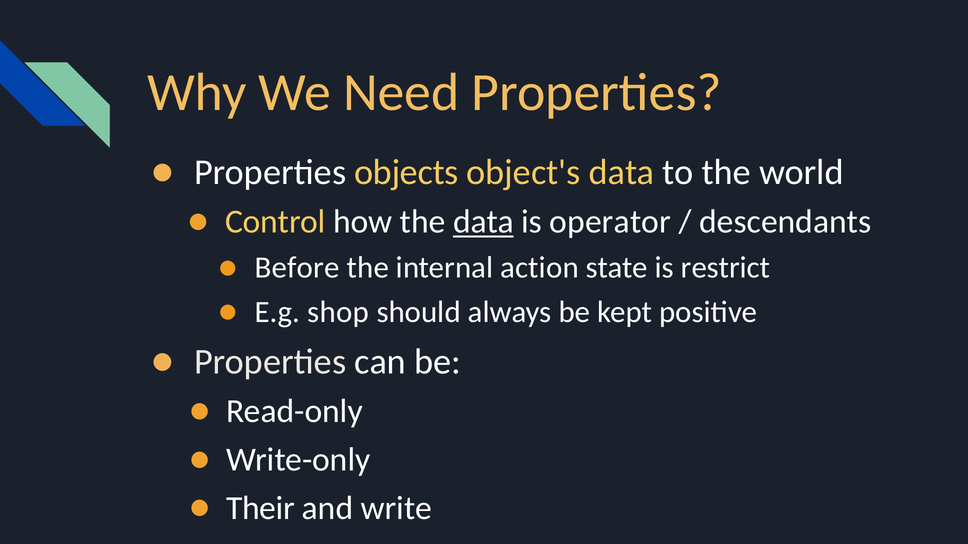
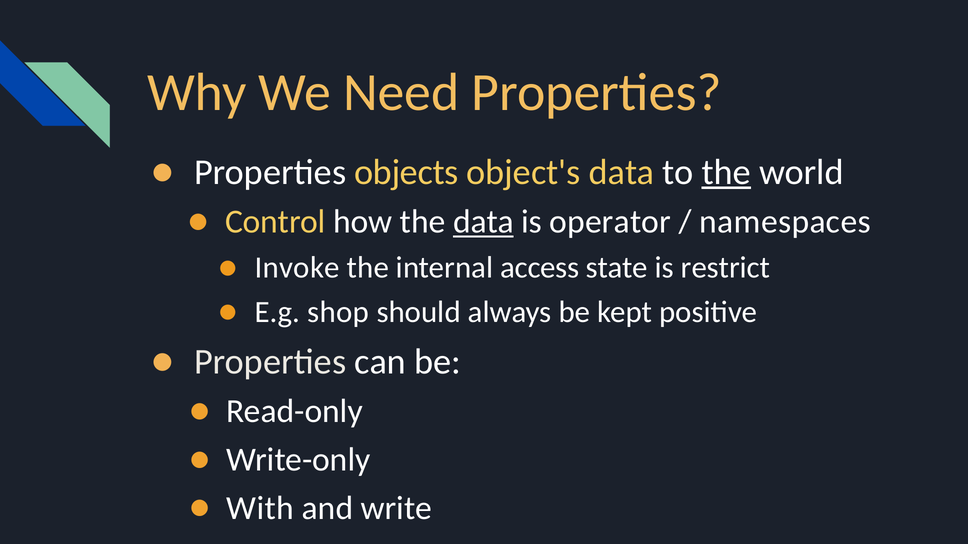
the underline: none -> present (726, 172)
descendants: descendants -> namespaces (785, 222)
Before: Before -> Invoke (297, 268)
action: action -> access (540, 268)
Their: Their -> With (260, 508)
